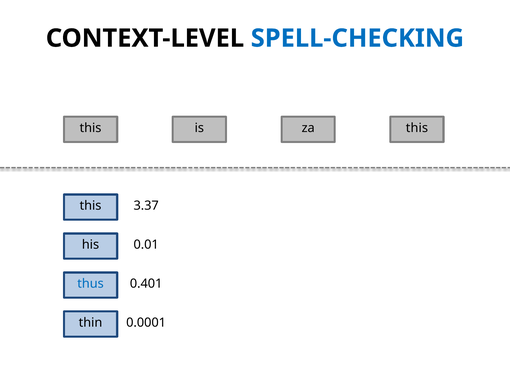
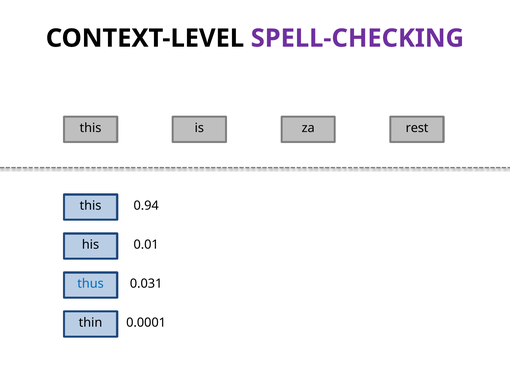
SPELL-CHECKING colour: blue -> purple (357, 38)
za this: this -> rest (417, 128)
3.37: 3.37 -> 0.94 (146, 206)
0.401: 0.401 -> 0.031 (146, 284)
